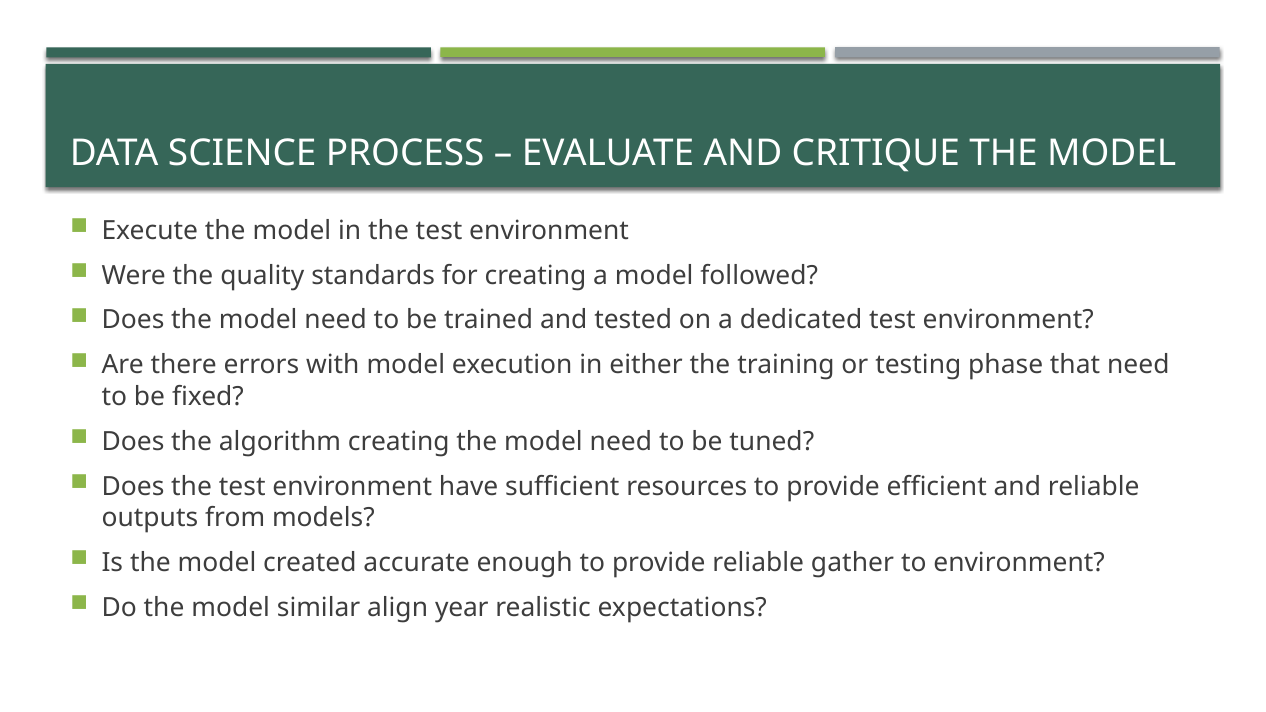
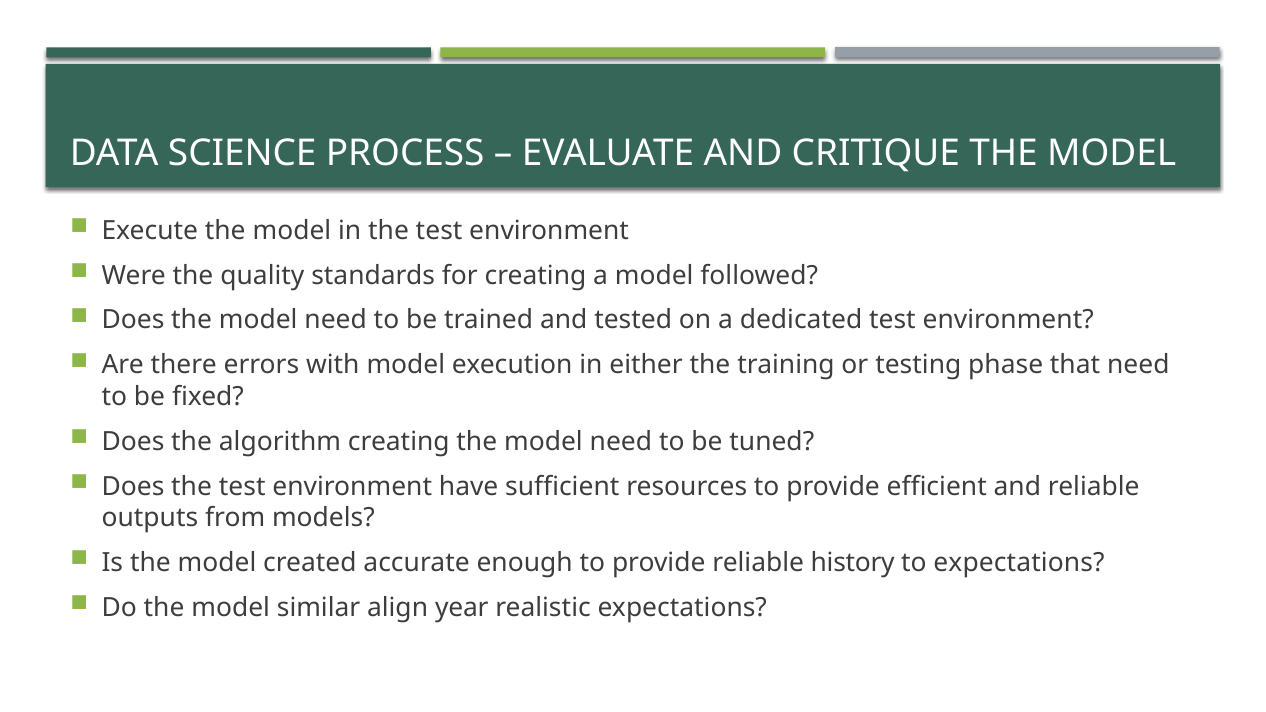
gather: gather -> history (853, 563)
to environment: environment -> expectations (1019, 563)
